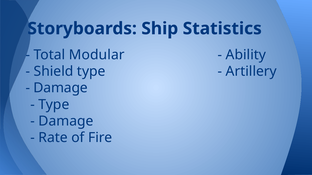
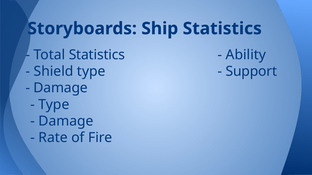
Total Modular: Modular -> Statistics (97, 55)
Artillery: Artillery -> Support (251, 72)
